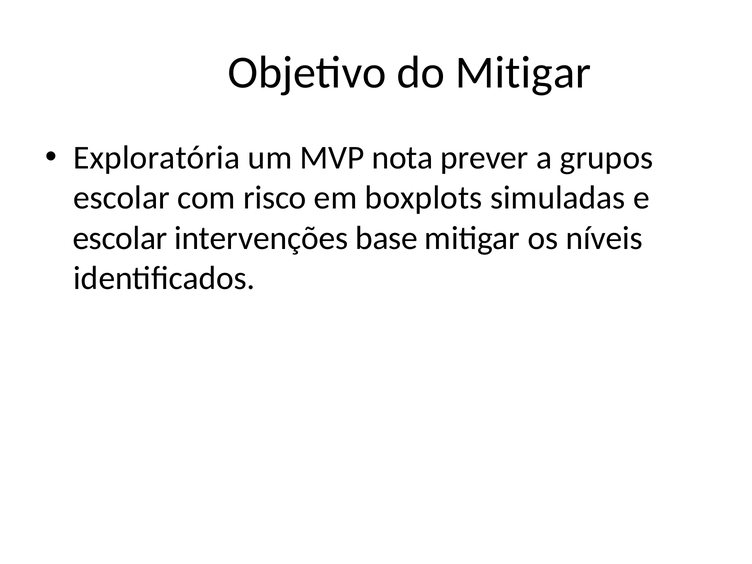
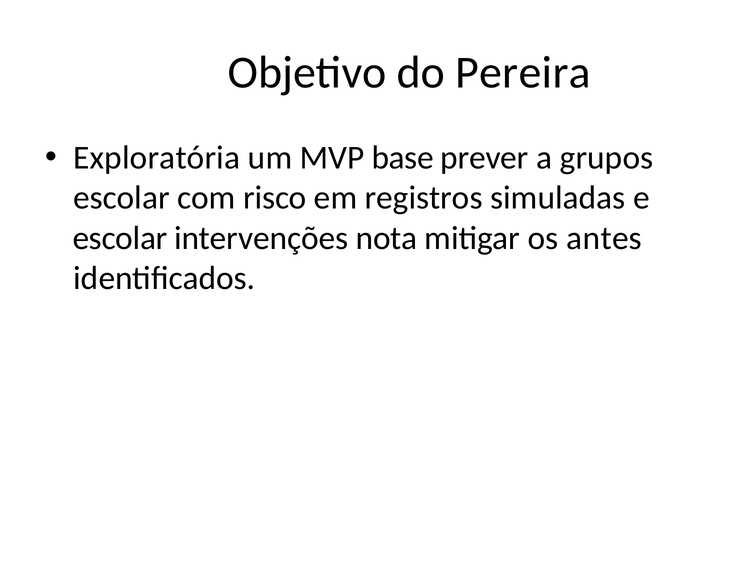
do Mitigar: Mitigar -> Pereira (523, 73)
nota: nota -> base (403, 158)
boxplots: boxplots -> registros (424, 198)
base: base -> nota (387, 238)
níveis: níveis -> antes (604, 238)
